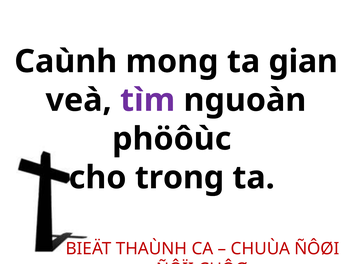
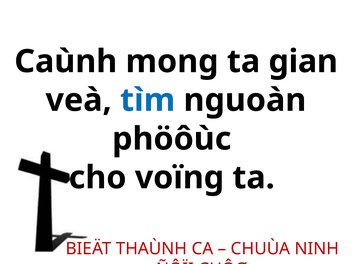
tìm colour: purple -> blue (148, 100)
trong: trong -> voïng (179, 178)
ÑÔØI: ÑÔØI -> NINH (317, 249)
